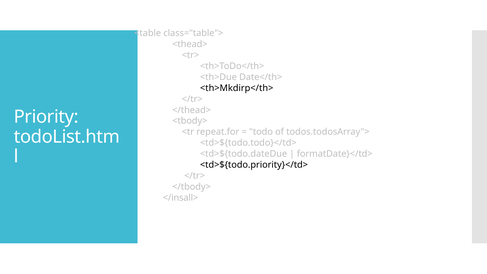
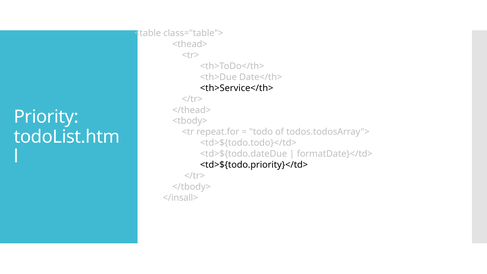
<th>Mkdirp</th>: <th>Mkdirp</th> -> <th>Service</th> (237, 88)
